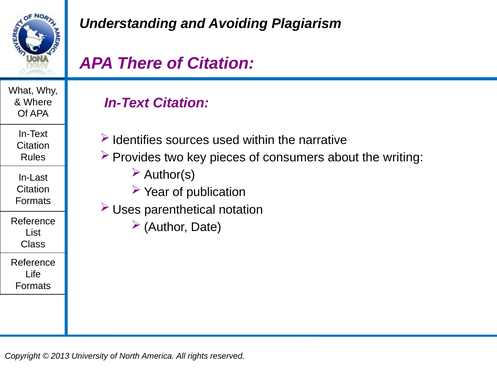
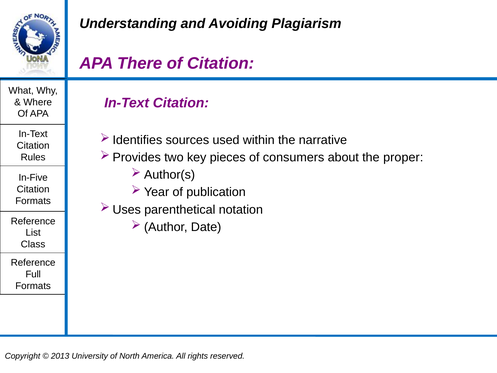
writing: writing -> proper (403, 157)
In-Last: In-Last -> In-Five (33, 177)
Life: Life -> Full (33, 274)
